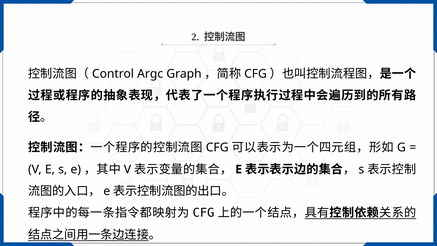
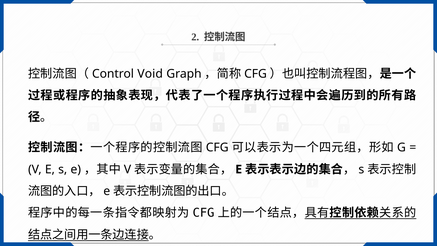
Argc: Argc -> Void (150, 74)
